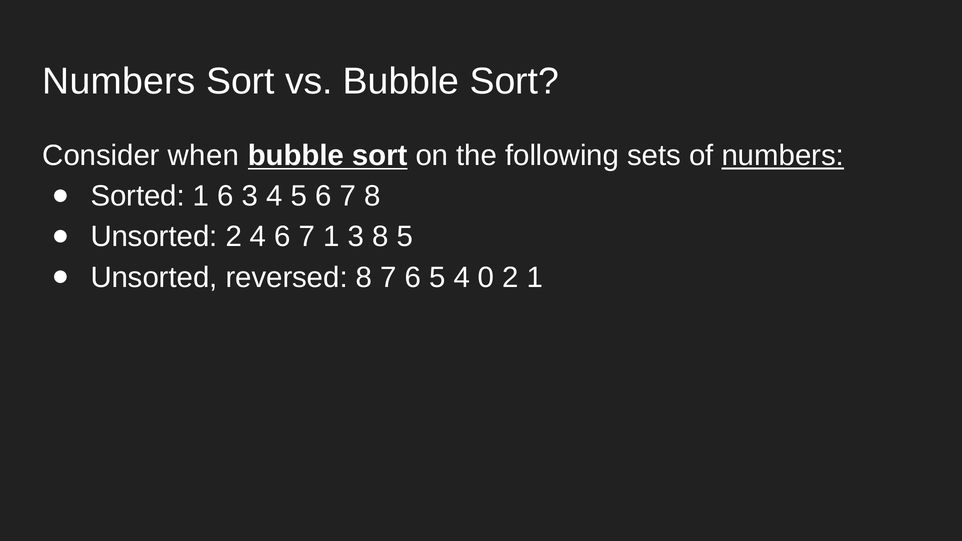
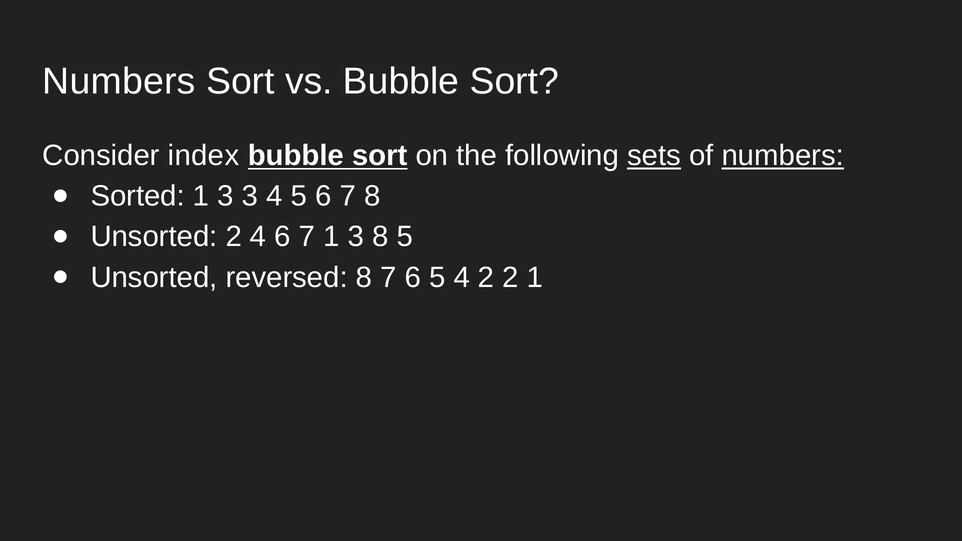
when: when -> index (204, 156)
sets underline: none -> present (654, 156)
Sorted 1 6: 6 -> 3 (226, 196)
4 0: 0 -> 2 (486, 277)
